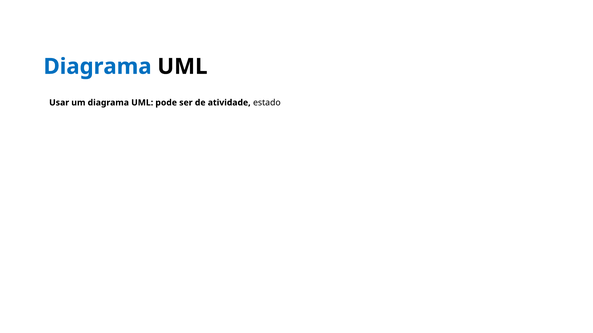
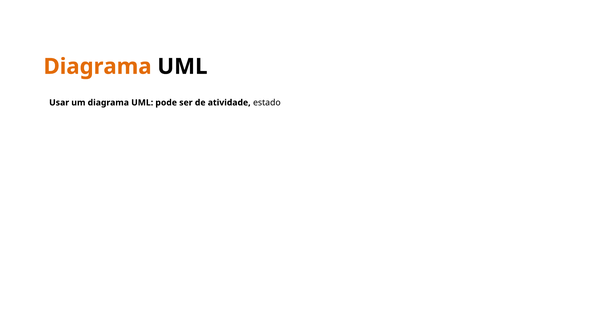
Diagrama colour: blue -> orange (98, 67)
